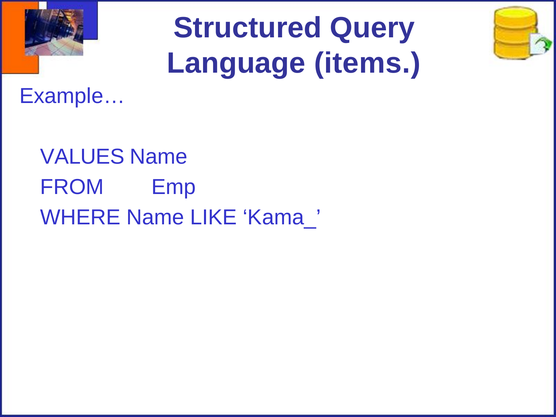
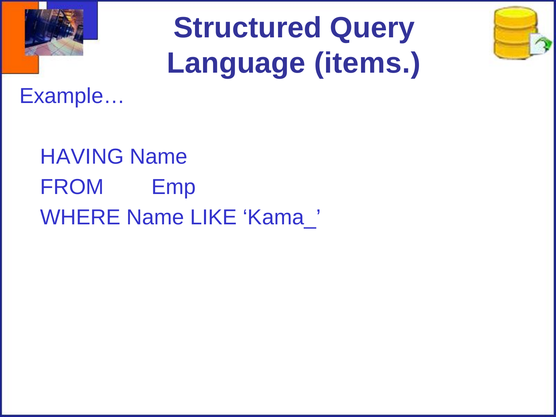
VALUES: VALUES -> HAVING (82, 157)
